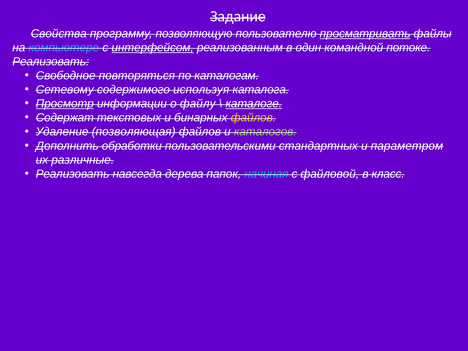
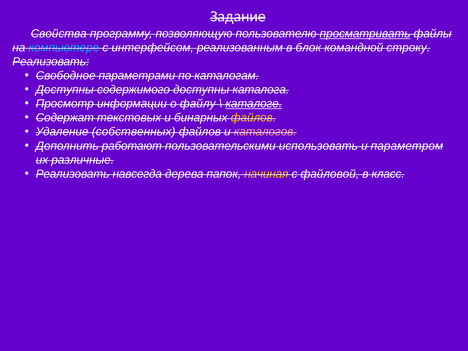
интерфейсом underline: present -> none (153, 48)
один: один -> блок (308, 48)
потоке: потоке -> строку (408, 48)
повторяться: повторяться -> параметрами (137, 76)
Сетевому: Сетевому -> Доступны (65, 90)
содержимого используя: используя -> доступны (201, 90)
Просмотр underline: present -> none (65, 104)
позволяющая: позволяющая -> собственных (134, 132)
каталогов colour: light green -> pink (265, 132)
обработки: обработки -> работают (132, 146)
стандартных: стандартных -> использовать (318, 146)
начиная colour: light blue -> yellow (266, 174)
